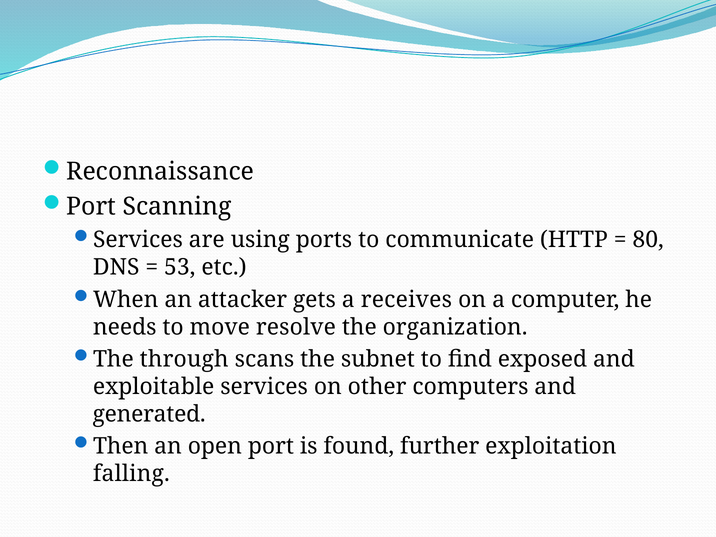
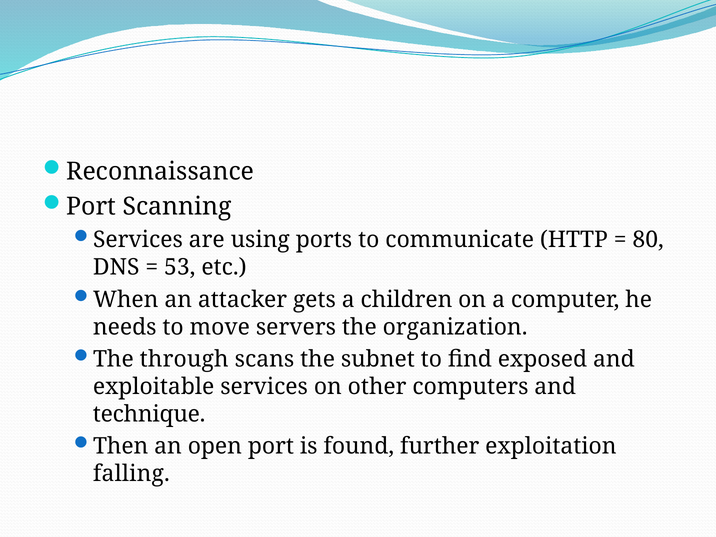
receives: receives -> children (406, 300)
resolve: resolve -> servers (296, 327)
generated: generated -> technique (149, 414)
